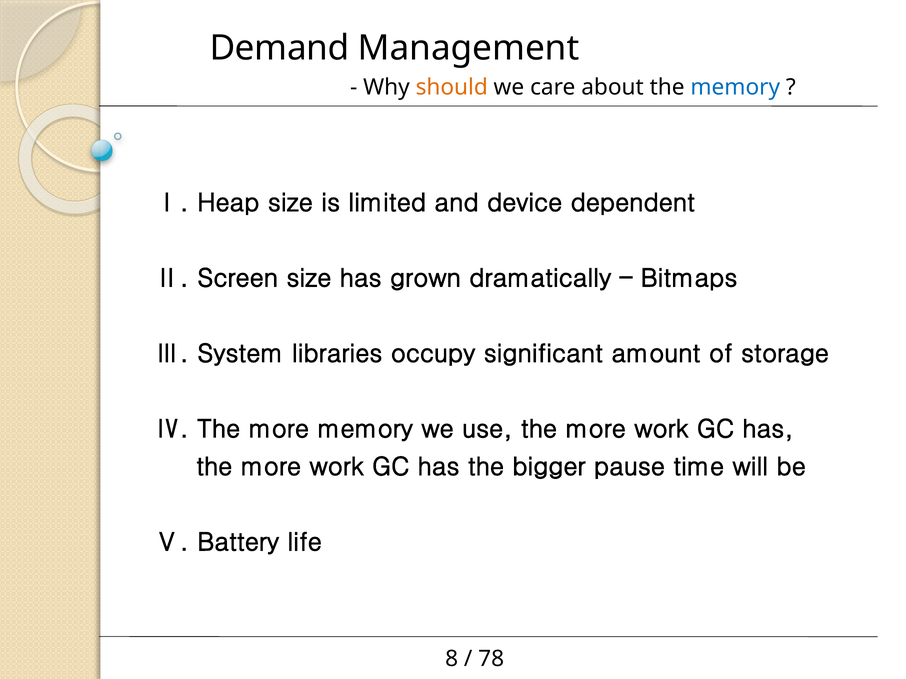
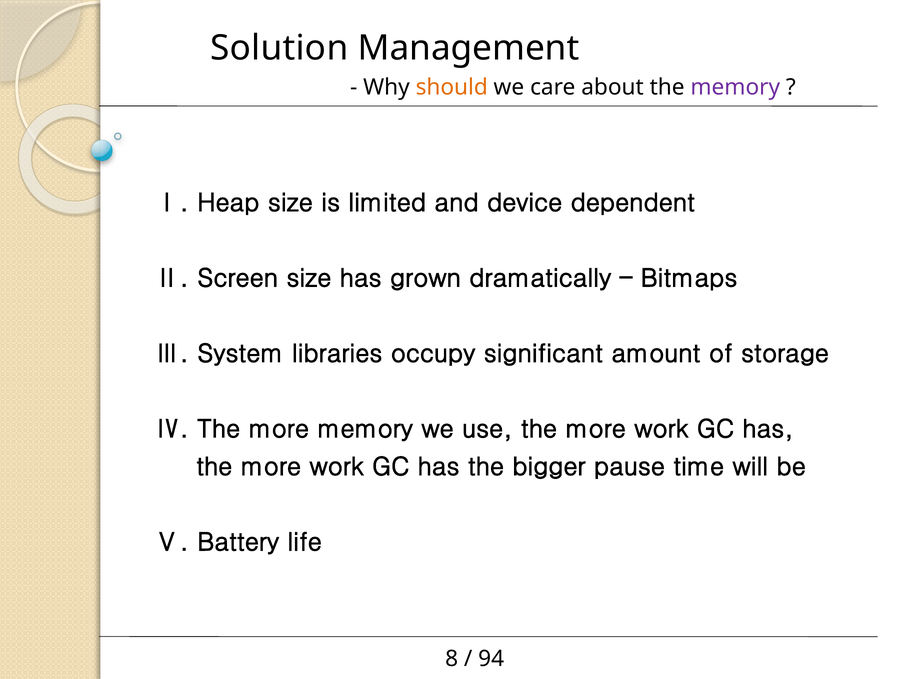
Demand: Demand -> Solution (279, 48)
memory colour: blue -> purple (735, 87)
78: 78 -> 94 (491, 659)
